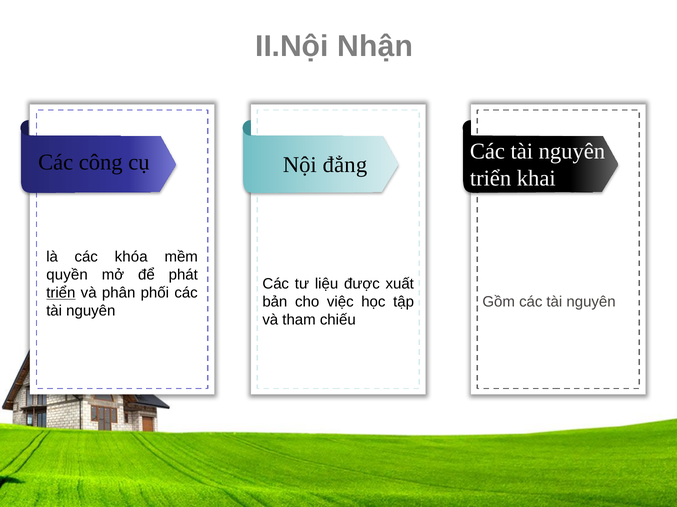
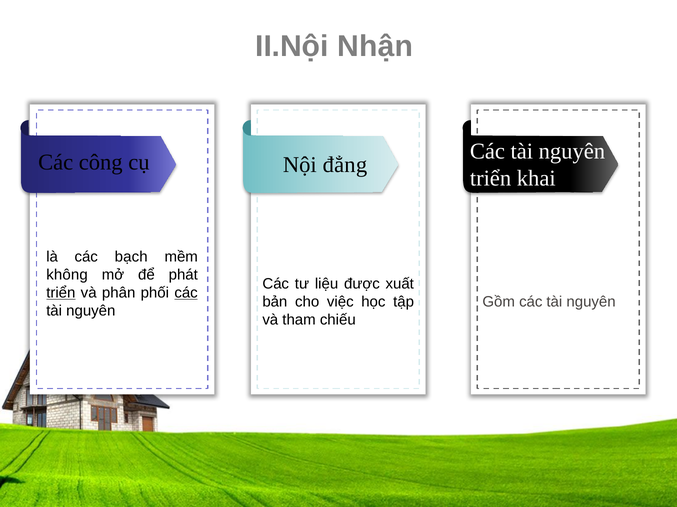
khóa: khóa -> bạch (131, 257)
quyền: quyền -> không (67, 275)
các underline: none -> present (186, 293)
